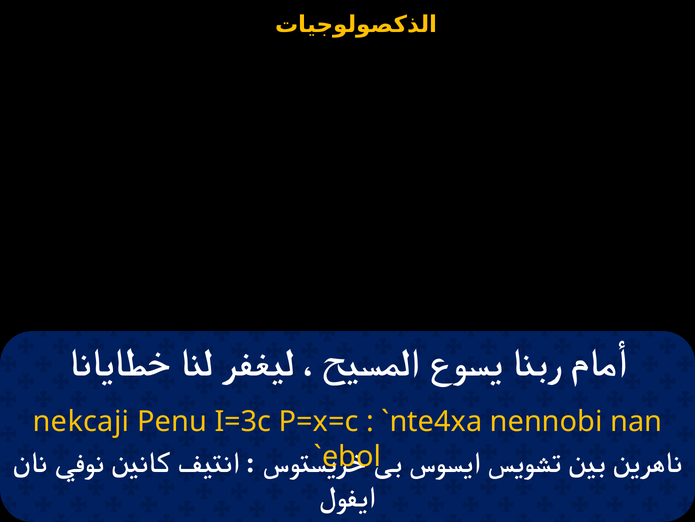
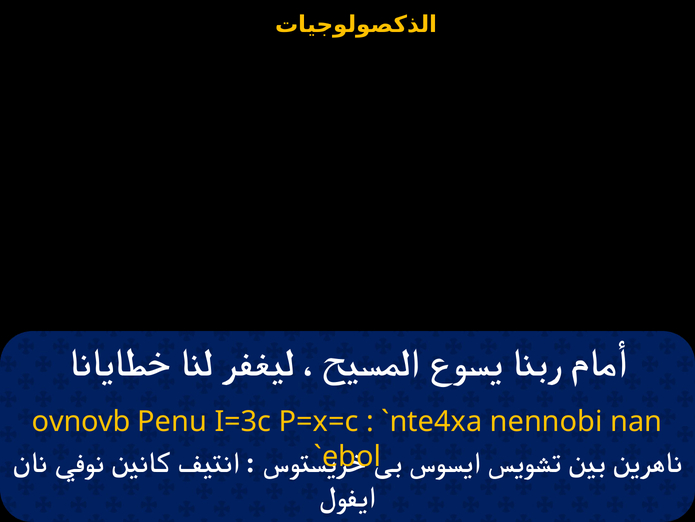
nekcaji: nekcaji -> ovnovb (81, 421)
